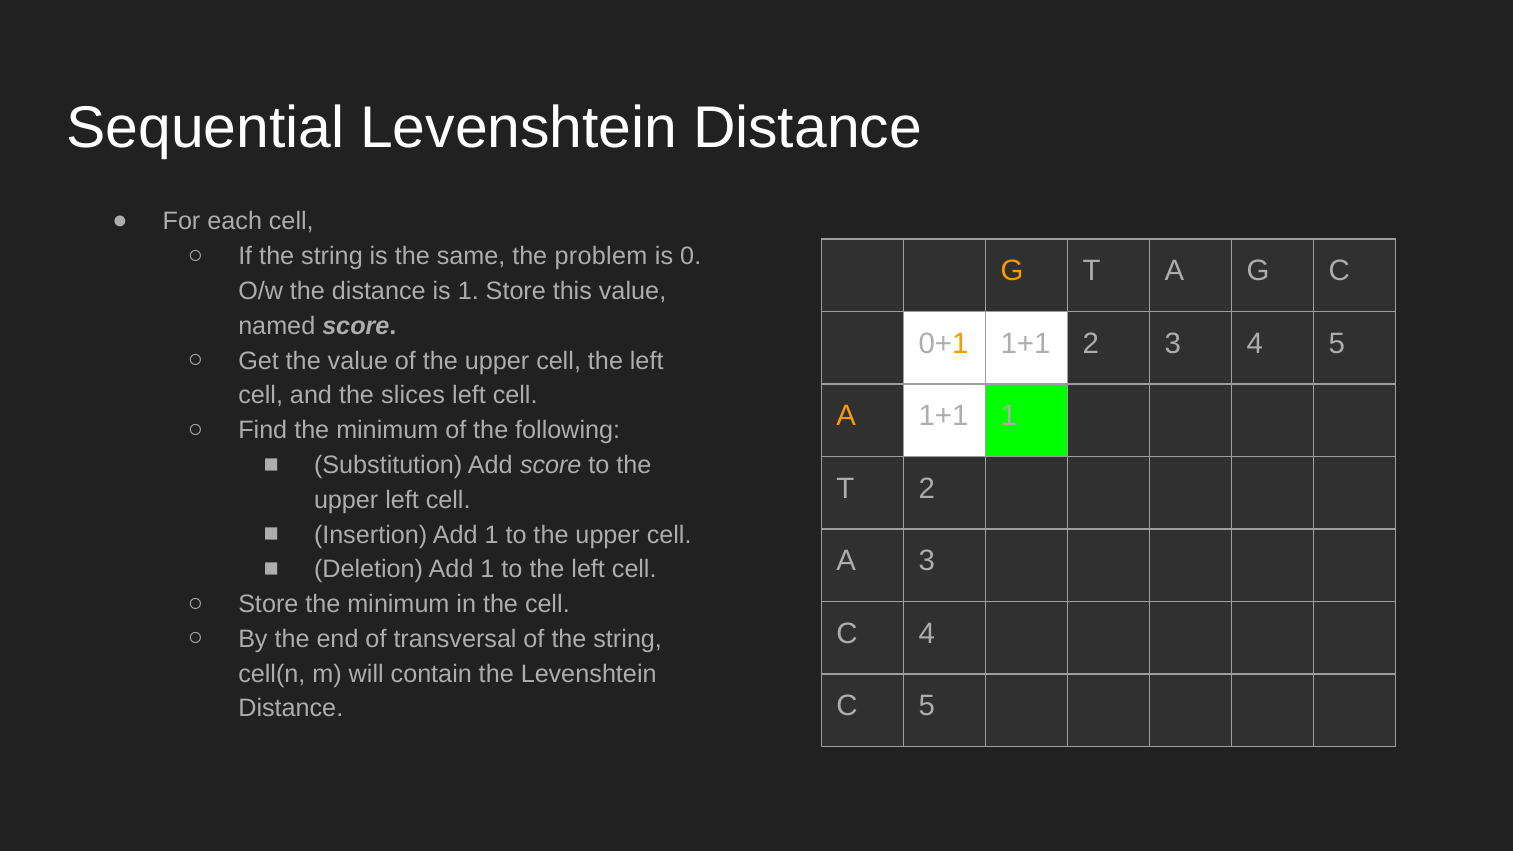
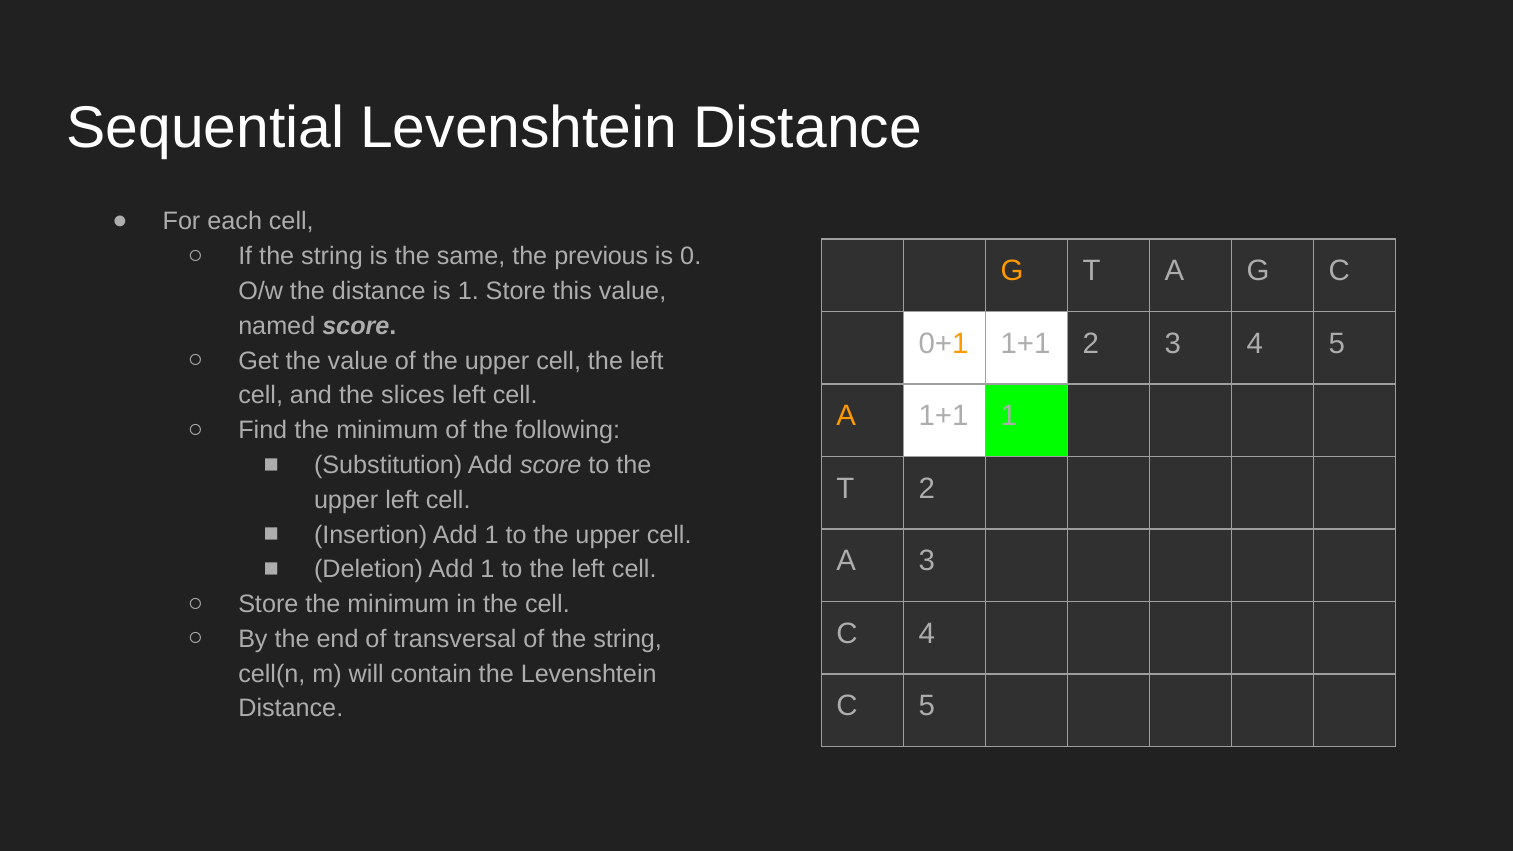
problem: problem -> previous (601, 256)
